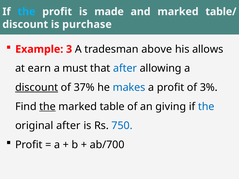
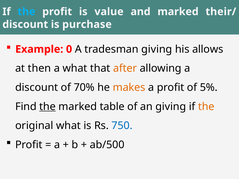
made: made -> value (109, 12)
table/: table/ -> their/ (221, 12)
3: 3 -> 0 (69, 49)
tradesman above: above -> giving (157, 49)
earn: earn -> then (39, 68)
a must: must -> what (75, 68)
after colour: blue -> orange (125, 68)
discount underline: present -> none (37, 88)
37%: 37% -> 70% (84, 88)
makes colour: blue -> orange (129, 88)
3%: 3% -> 5% (209, 88)
the colour: blue -> orange (206, 107)
original after: after -> what (68, 126)
ab/700: ab/700 -> ab/500 (107, 145)
